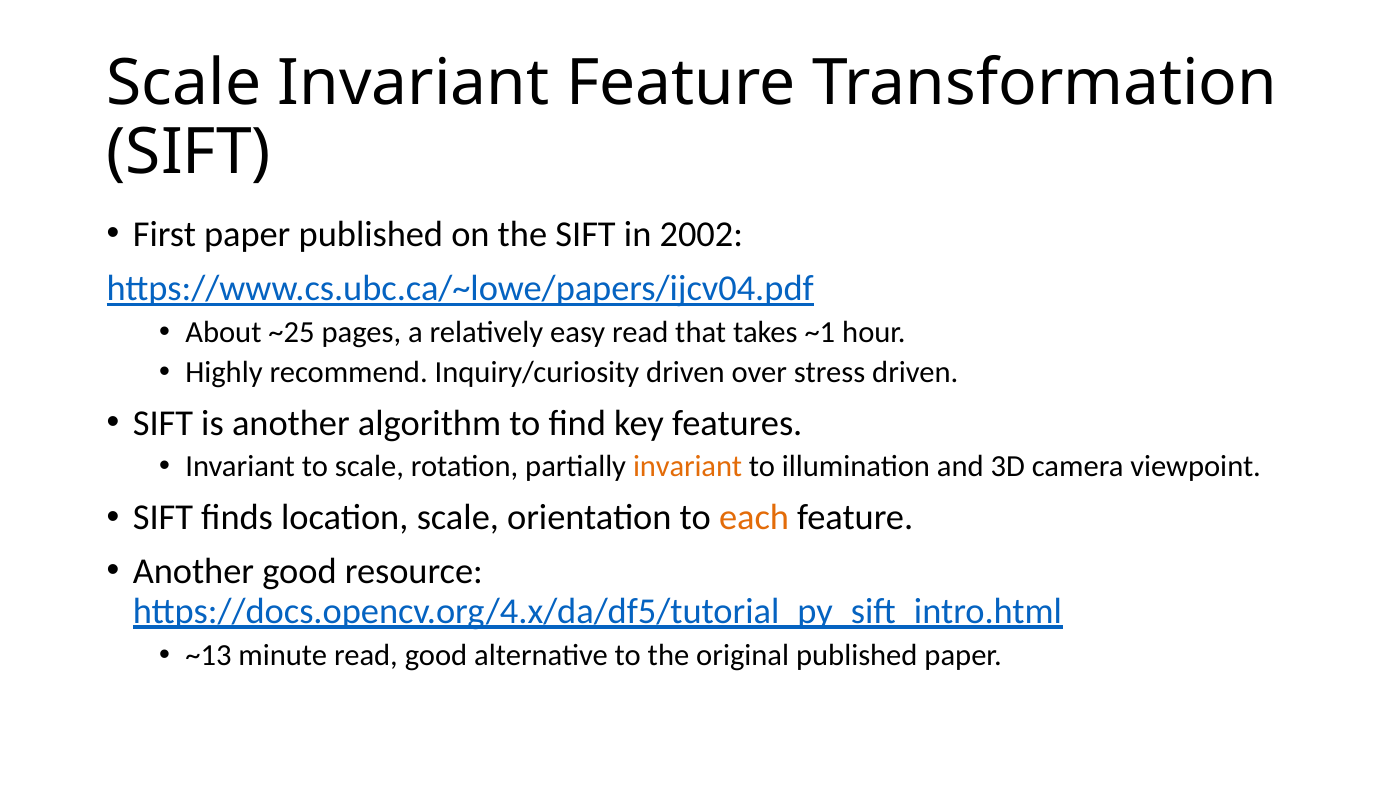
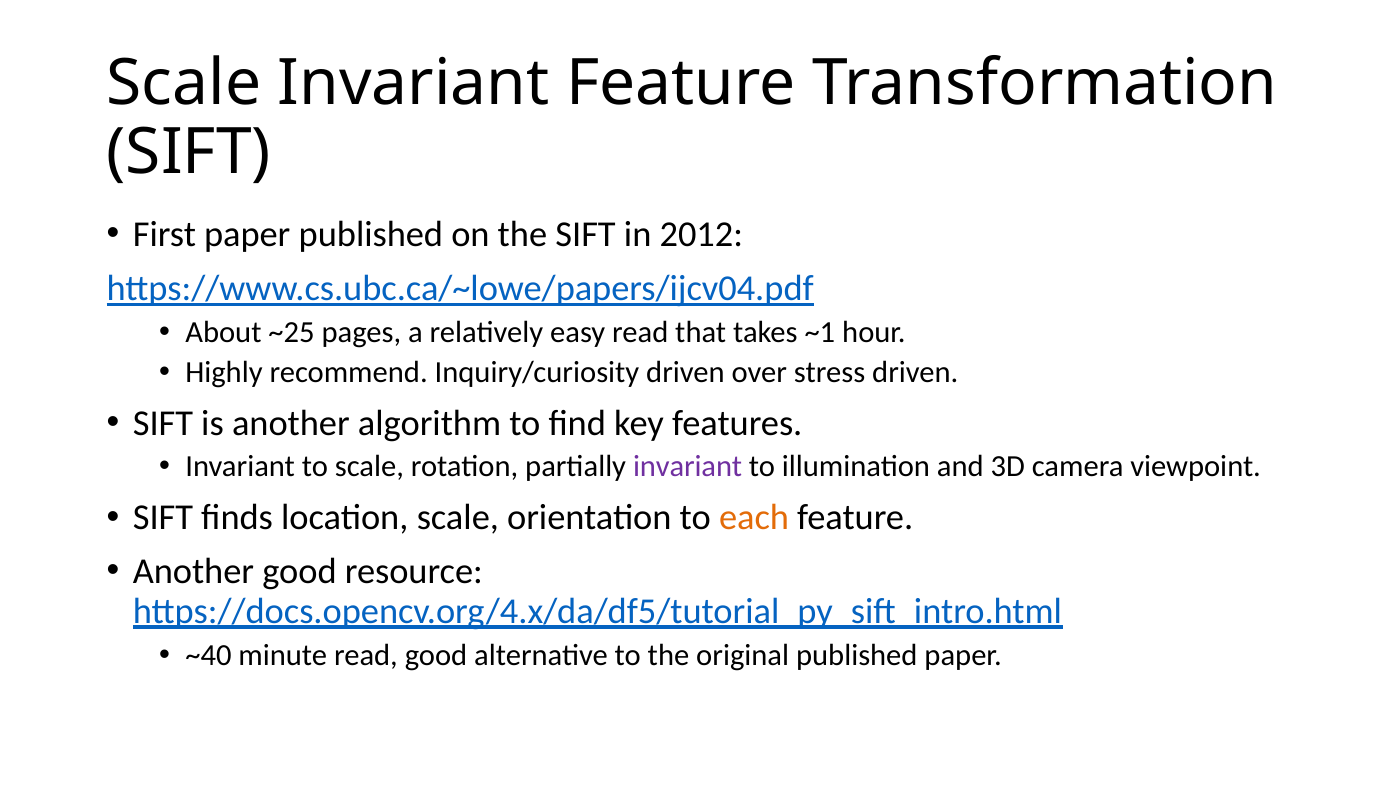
2002: 2002 -> 2012 (701, 234)
invariant colour: orange -> purple (688, 467)
~13: ~13 -> ~40 (208, 655)
